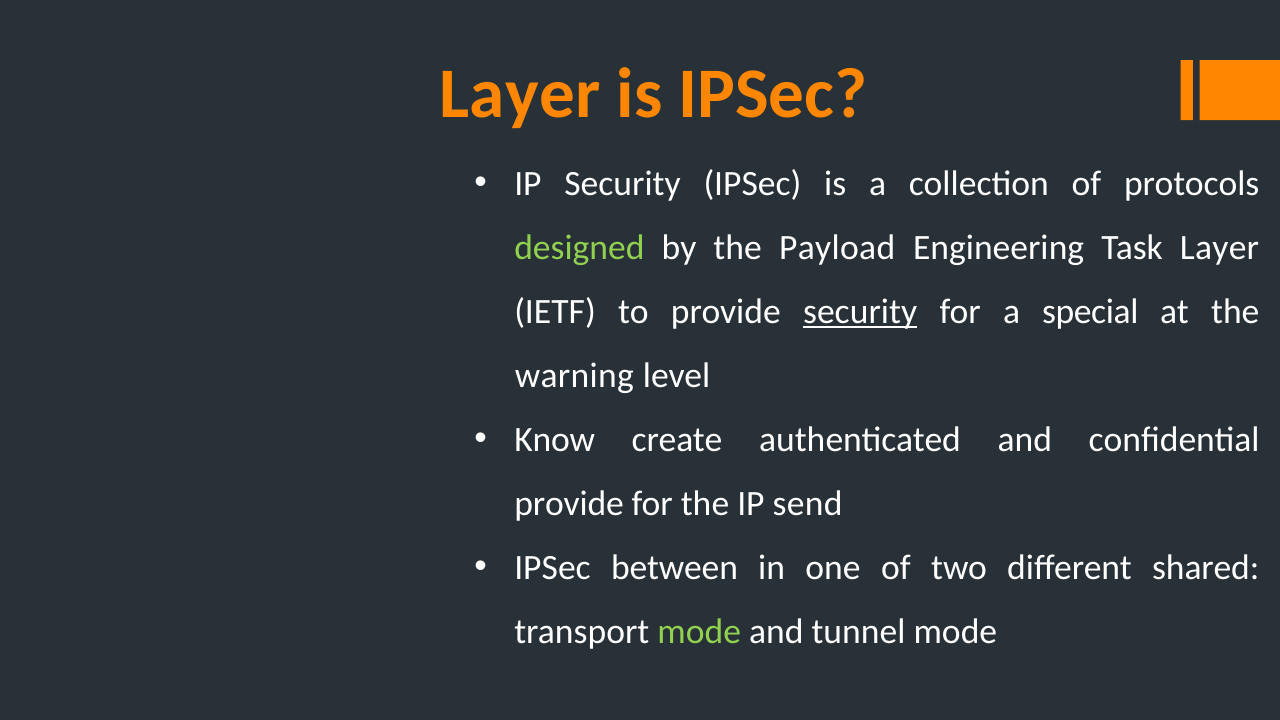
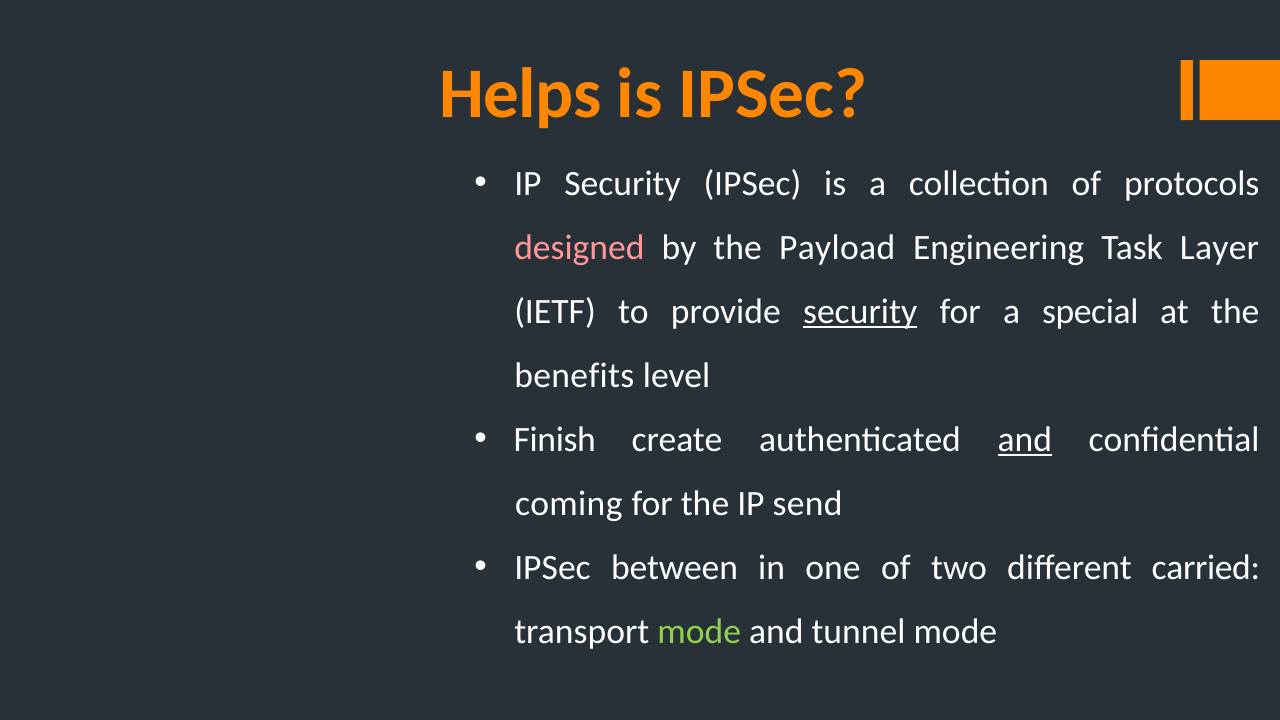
Layer: Layer -> Helps (520, 94)
designed colour: light green -> pink (579, 248)
warning: warning -> benefits (574, 376)
Know: Know -> Finish (555, 440)
and underline: none -> present (1025, 440)
provide: provide -> coming (569, 504)
shared: shared -> carried (1206, 568)
